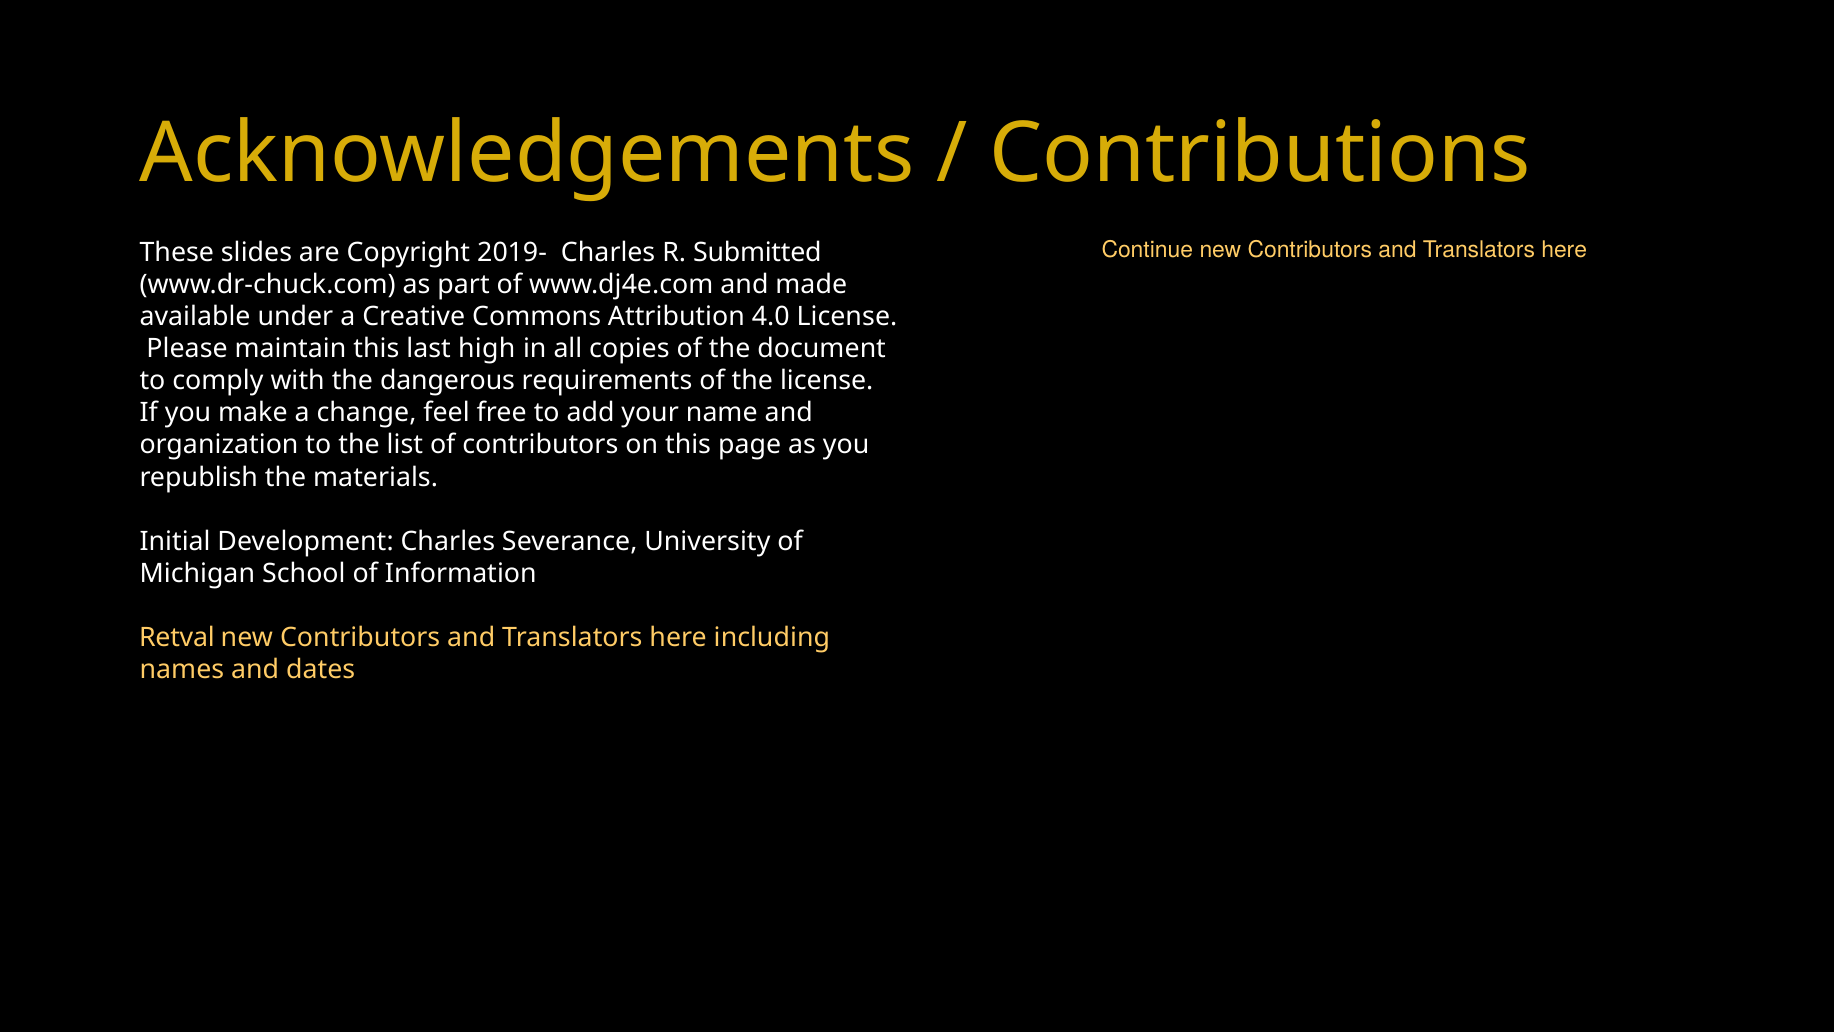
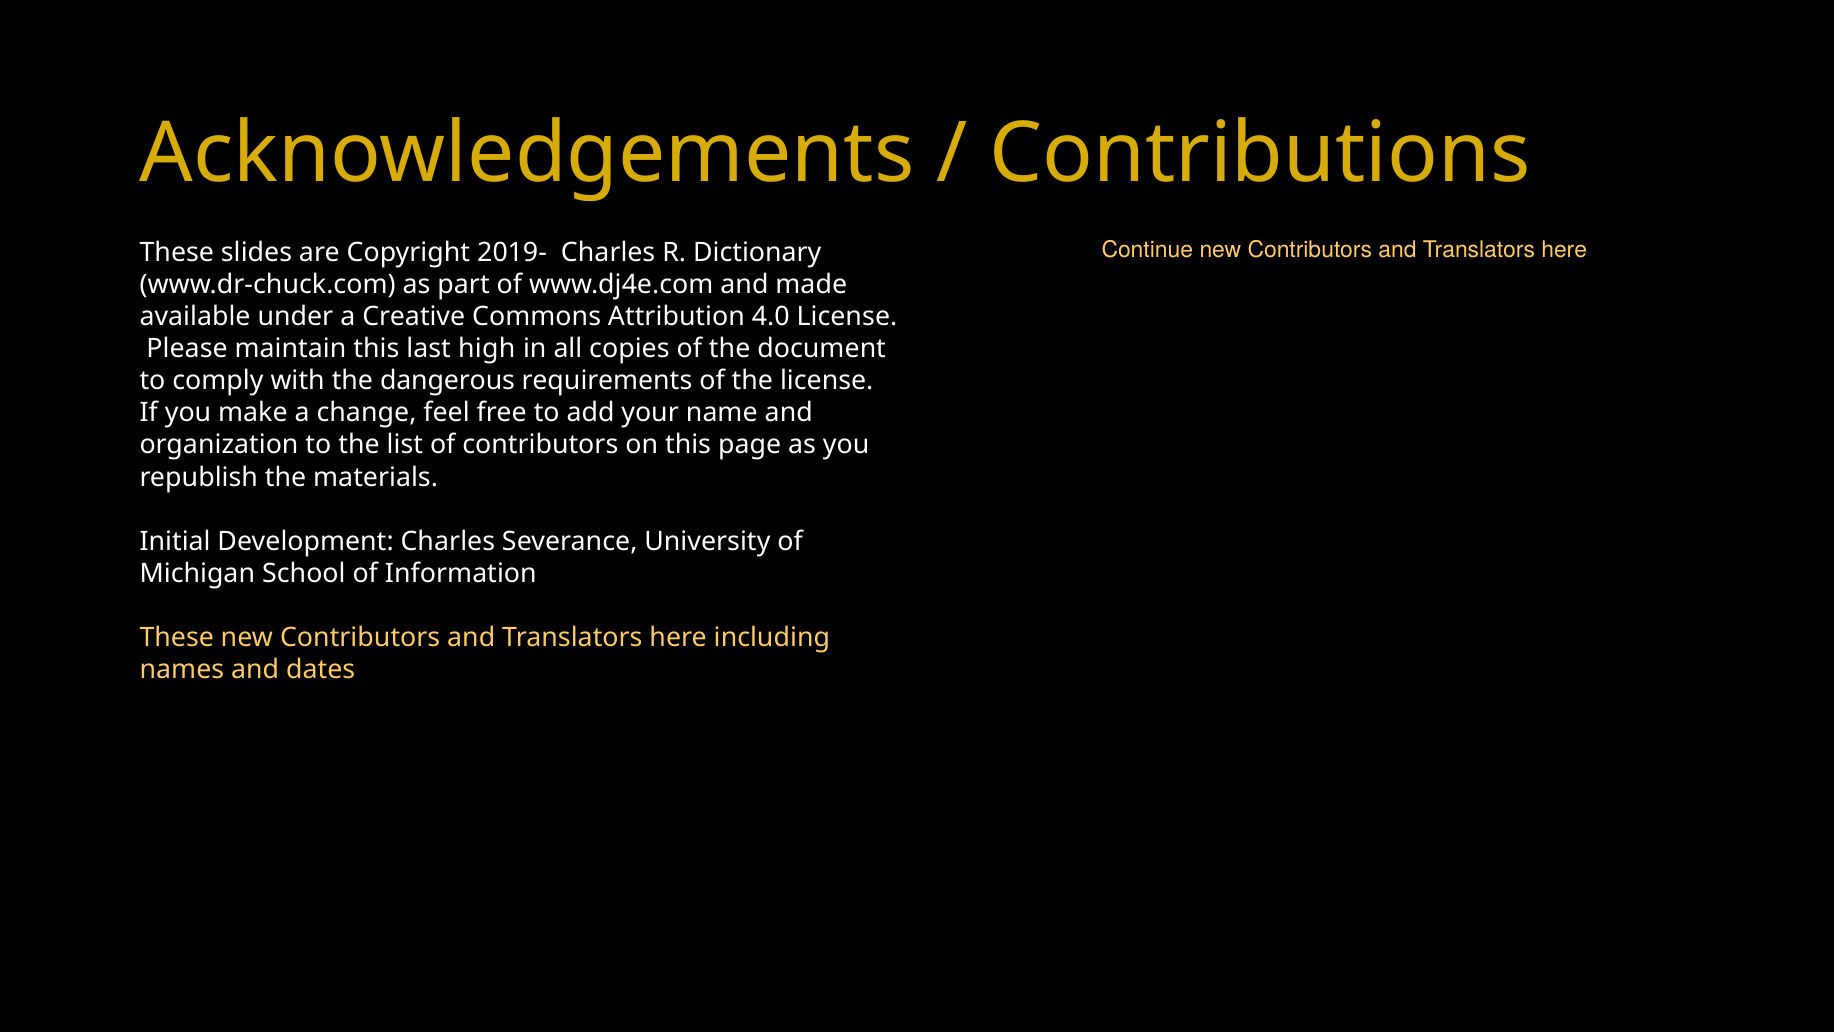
Submitted: Submitted -> Dictionary (757, 252)
Retval: Retval -> These (177, 638)
